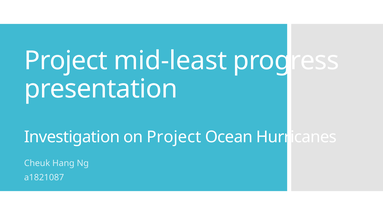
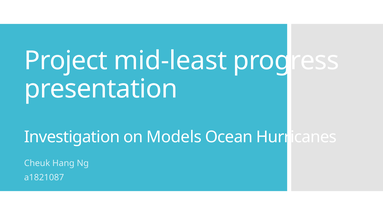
on Project: Project -> Models (174, 137)
